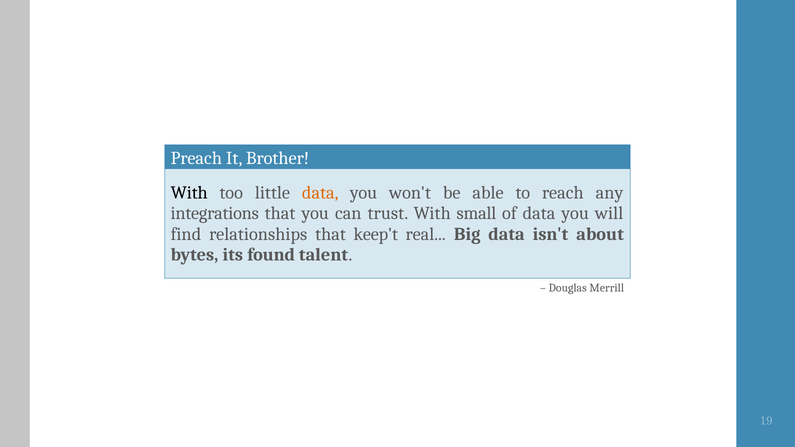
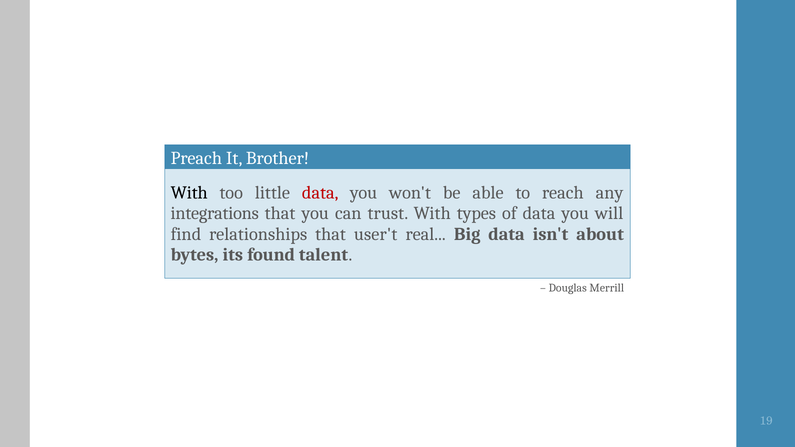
data colour: orange -> red (320, 193)
small: small -> types (476, 213)
keep't: keep't -> user't (376, 234)
